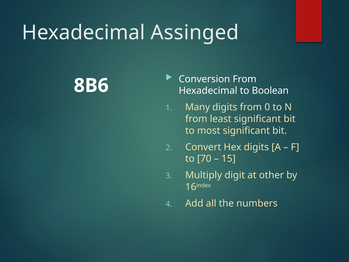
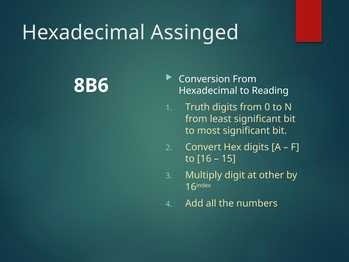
Boolean: Boolean -> Reading (270, 91)
Many: Many -> Truth (198, 107)
70: 70 -> 16 (204, 159)
